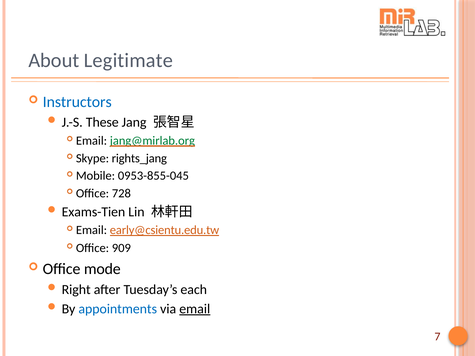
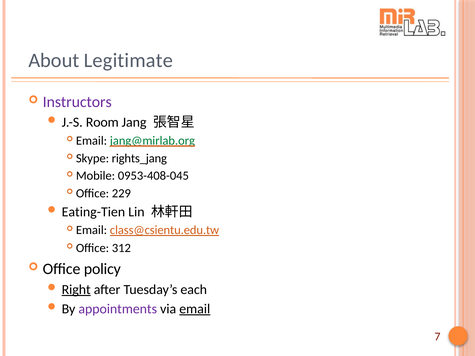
Instructors colour: blue -> purple (77, 102)
These: These -> Room (102, 122)
0953-855-045: 0953-855-045 -> 0953-408-045 (153, 176)
728: 728 -> 229 (121, 193)
Exams-Tien: Exams-Tien -> Eating-Tien (93, 212)
early@csientu.edu.tw: early@csientu.edu.tw -> class@csientu.edu.tw (164, 230)
909: 909 -> 312 (121, 248)
mode: mode -> policy (102, 269)
Right underline: none -> present (76, 290)
appointments colour: blue -> purple (118, 309)
